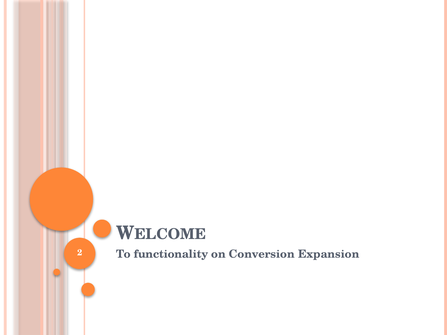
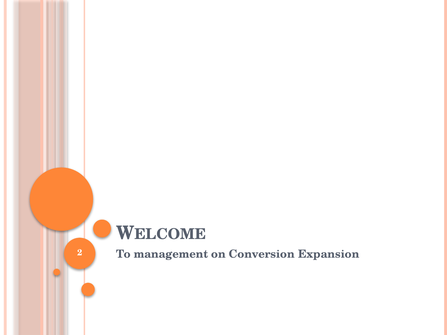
functionality: functionality -> management (171, 254)
